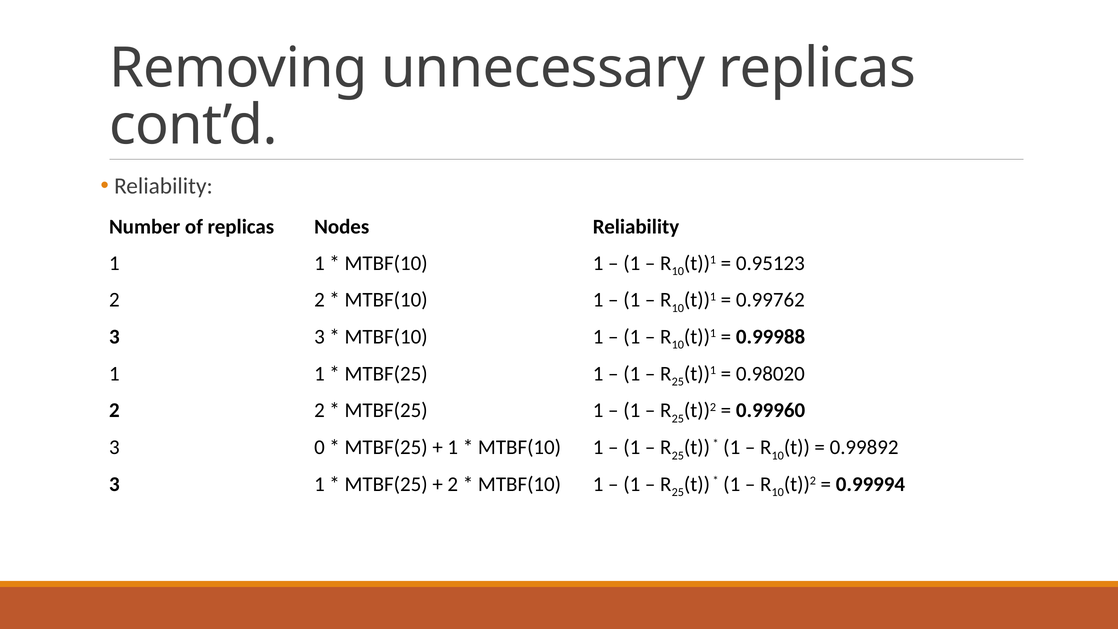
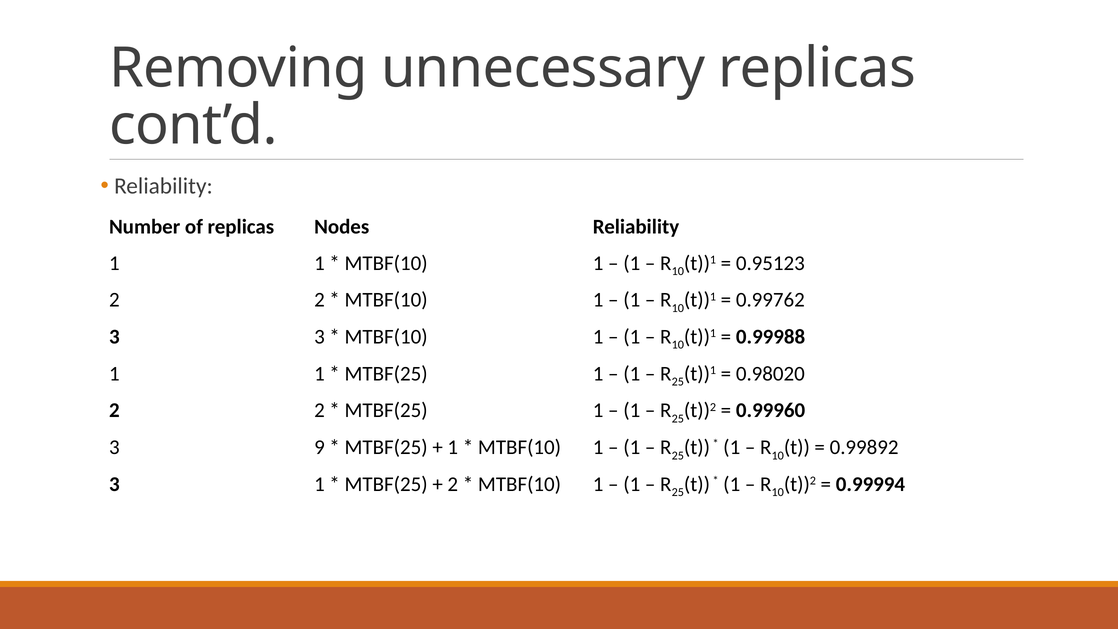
0: 0 -> 9 (319, 447)
